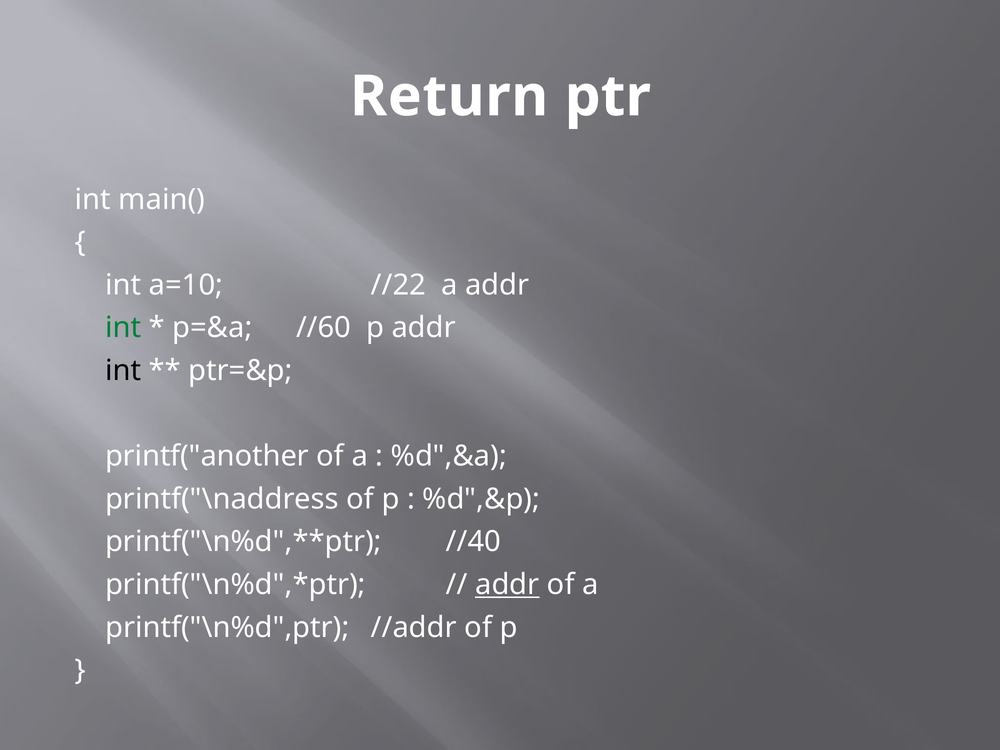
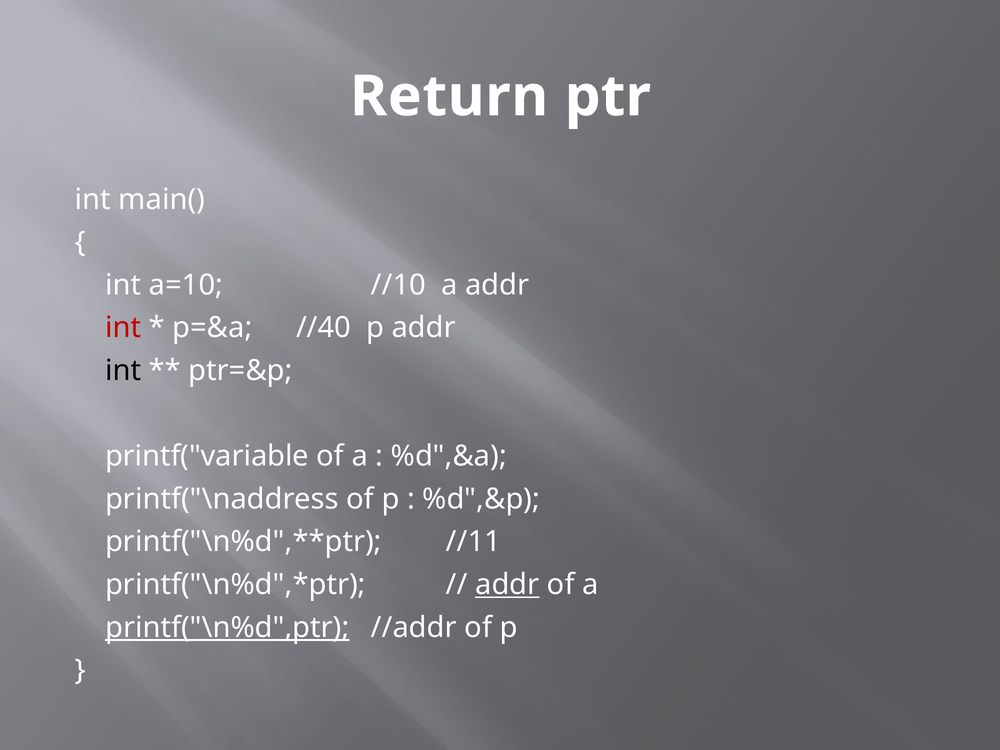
//22: //22 -> //10 (399, 285)
int colour: green -> red (123, 328)
//60: //60 -> //40 (324, 328)
printf("another: printf("another -> printf("variable (207, 456)
//40: //40 -> //11 (474, 542)
printf("\n%d",ptr underline: none -> present (227, 627)
